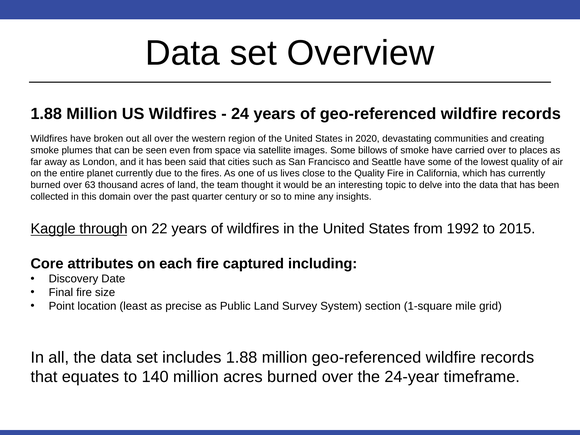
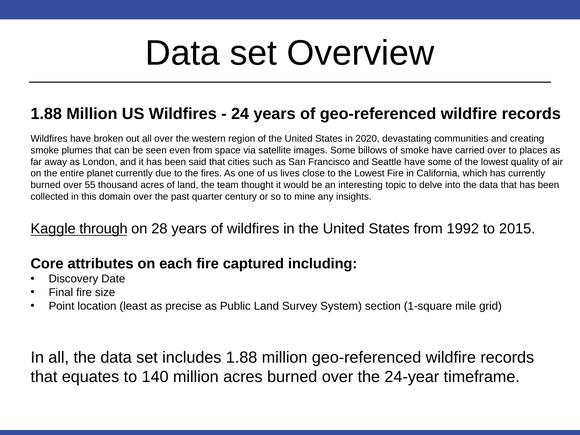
to the Quality: Quality -> Lowest (369, 173)
63: 63 -> 55 (90, 185)
22: 22 -> 28 (159, 229)
